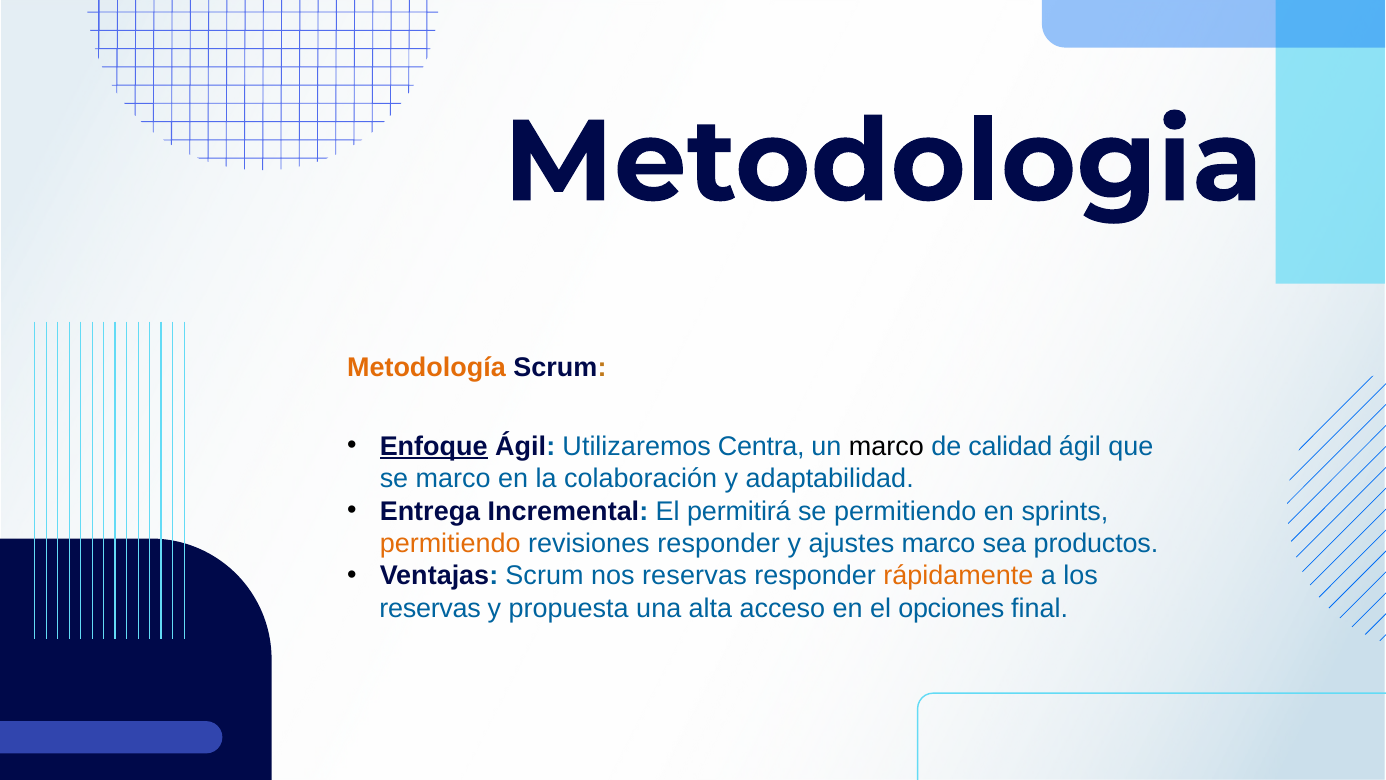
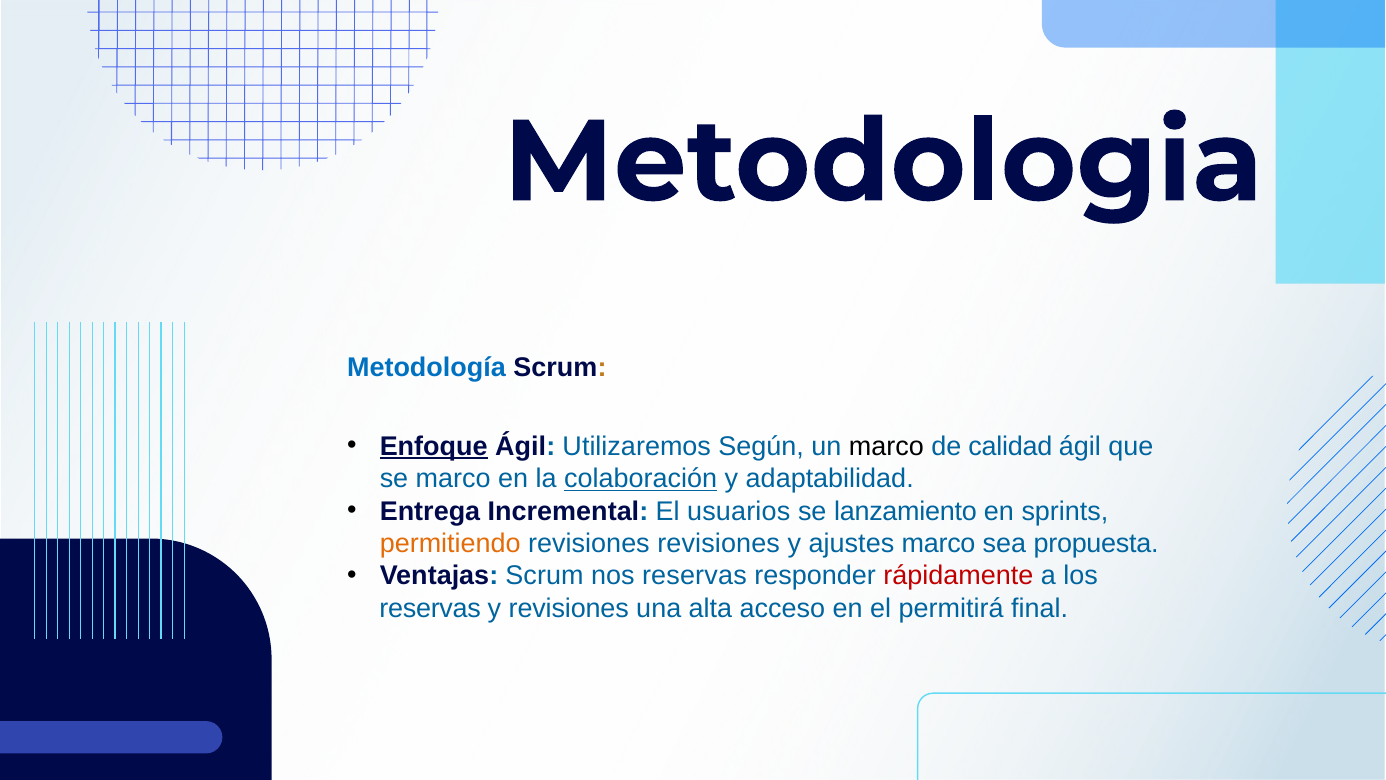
Metodología colour: orange -> blue (426, 368)
Centra: Centra -> Según (761, 446)
colaboración underline: none -> present (641, 479)
permitirá: permitirá -> usuarios (739, 511)
se permitiendo: permitiendo -> lanzamiento (905, 511)
revisiones responder: responder -> revisiones (719, 543)
productos: productos -> propuesta (1096, 543)
rápidamente colour: orange -> red (958, 576)
y propuesta: propuesta -> revisiones (569, 608)
opciones: opciones -> permitirá (951, 608)
